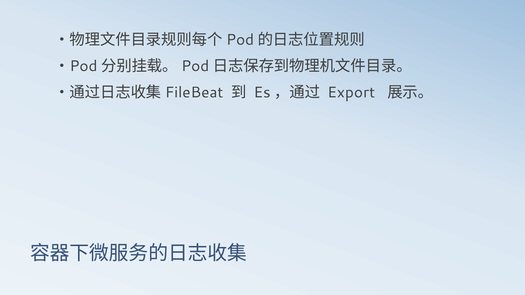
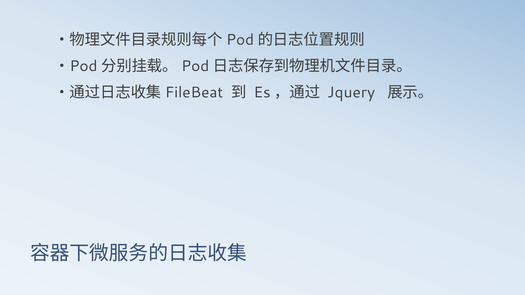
Export: Export -> Jquery (351, 92)
